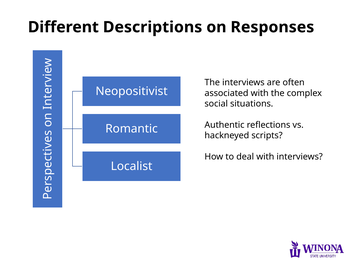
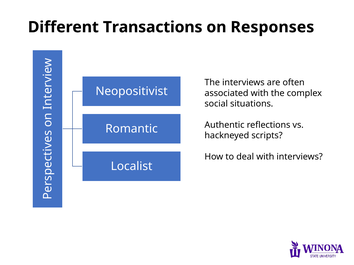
Descriptions: Descriptions -> Transactions (153, 27)
